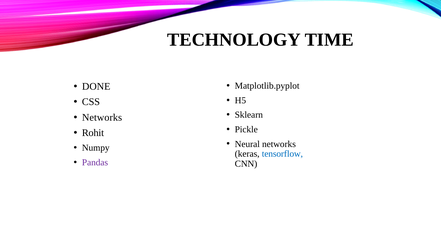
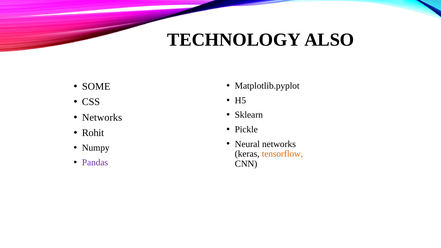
TIME: TIME -> ALSO (329, 40)
DONE: DONE -> SOME (96, 86)
tensorflow colour: blue -> orange (282, 154)
